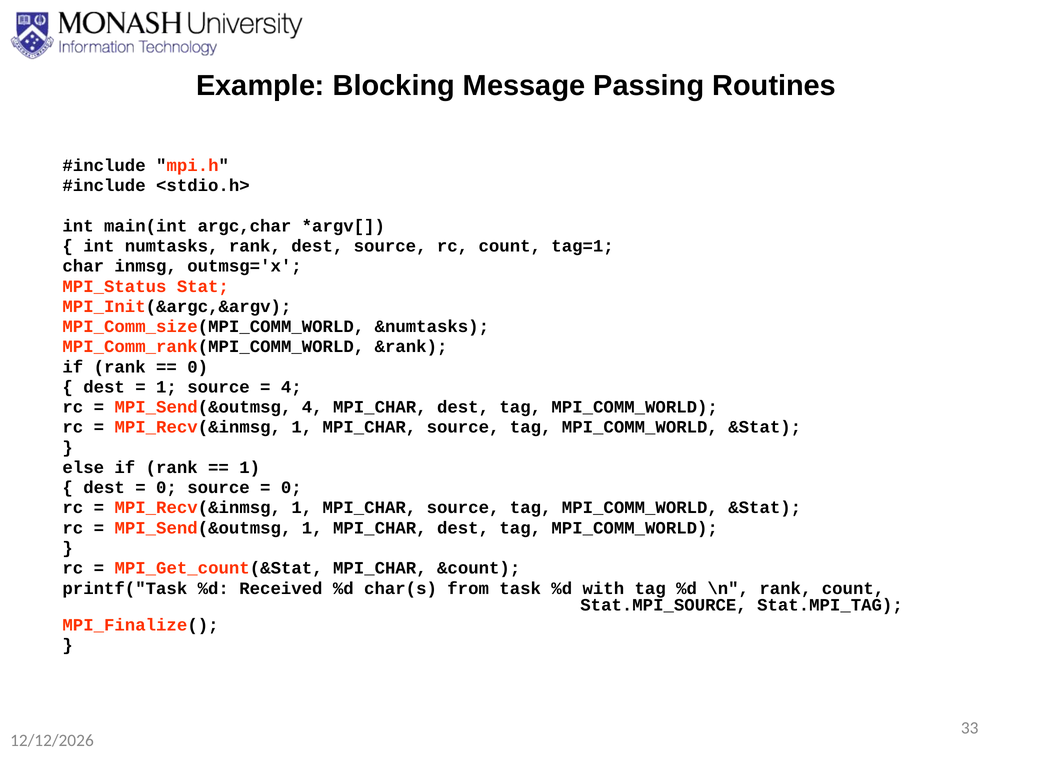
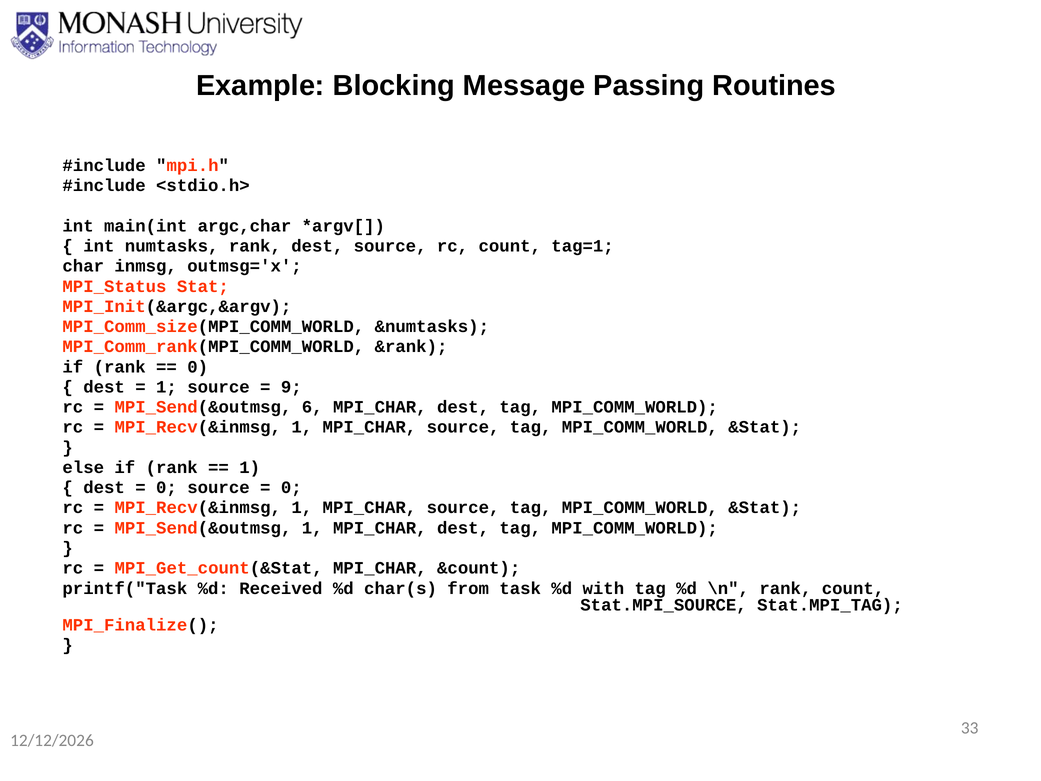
4: 4 -> 9 (291, 387)
MPI_Send(&outmsg 4: 4 -> 6 (312, 407)
